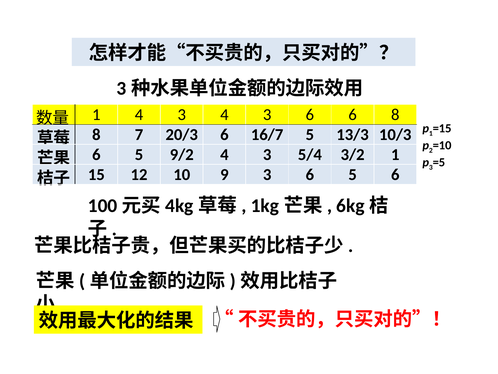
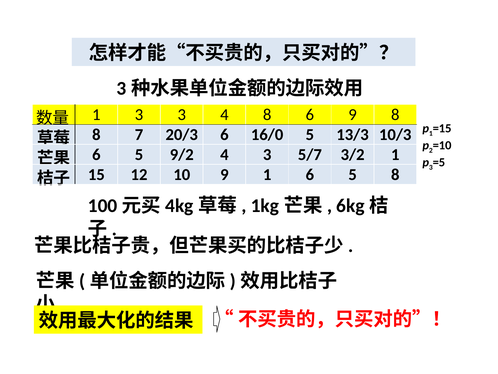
1 4: 4 -> 3 (139, 115)
3 4 3: 3 -> 8 (267, 115)
6 6: 6 -> 9 (353, 115)
16/7: 16/7 -> 16/0 (267, 135)
5/4: 5/4 -> 5/7 (310, 155)
9 3: 3 -> 1 (267, 174)
5 6: 6 -> 8 (395, 174)
